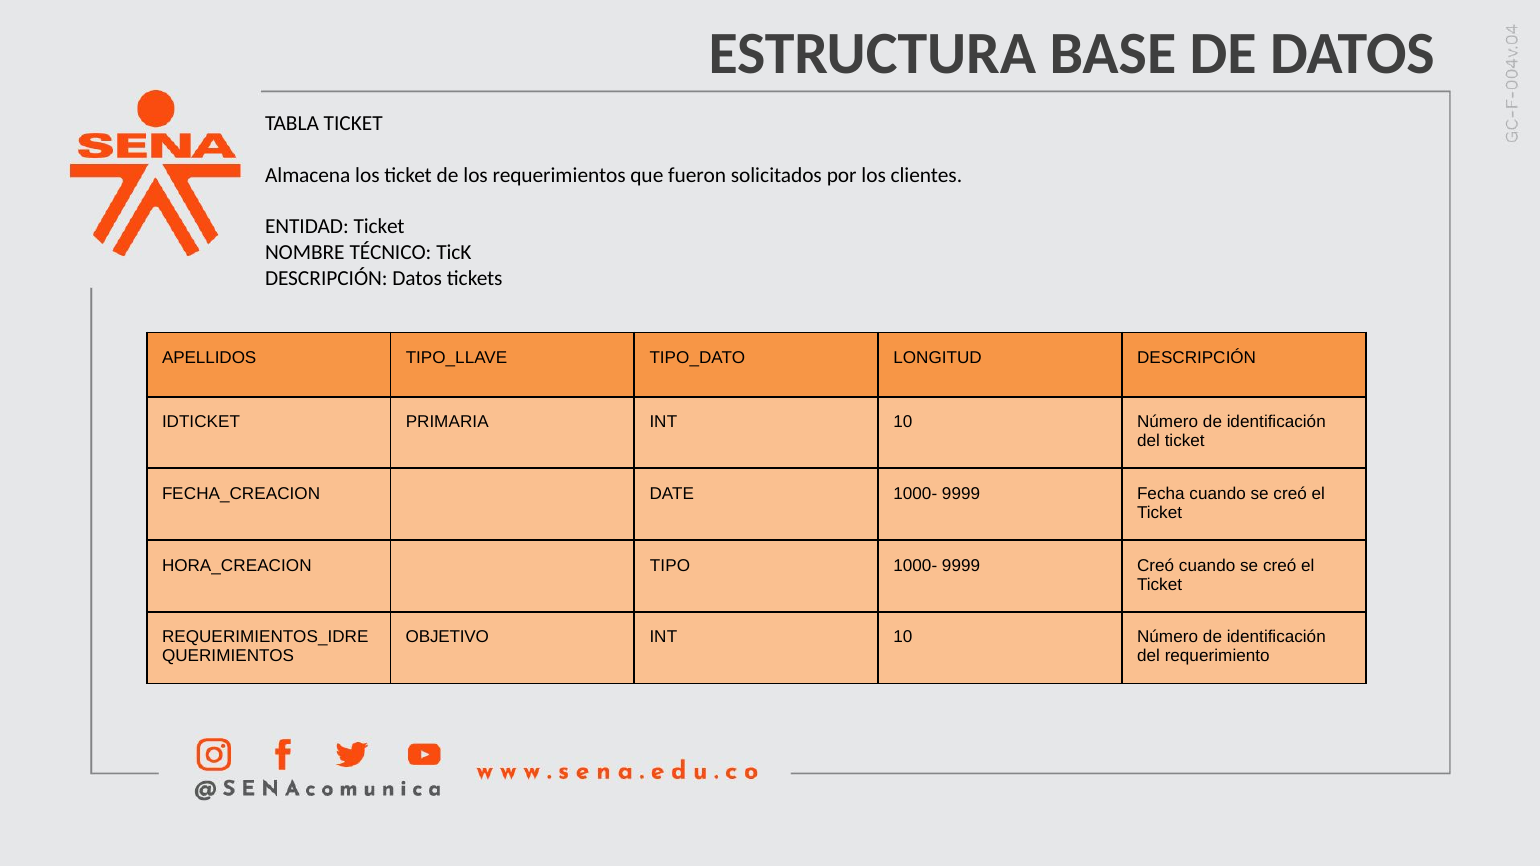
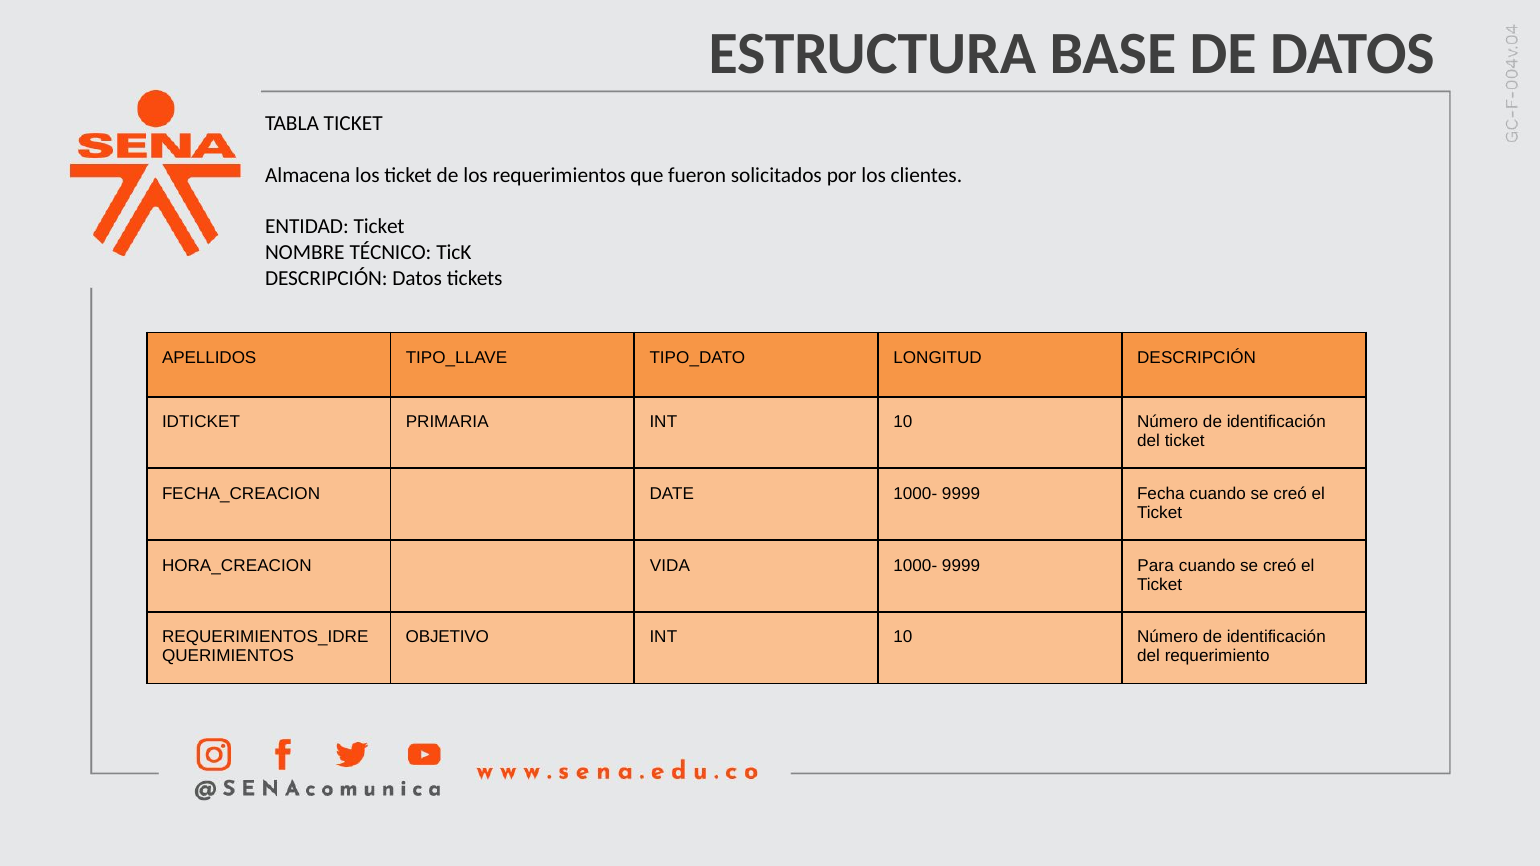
TIPO: TIPO -> VIDA (670, 566)
9999 Creó: Creó -> Para (1156, 566)
